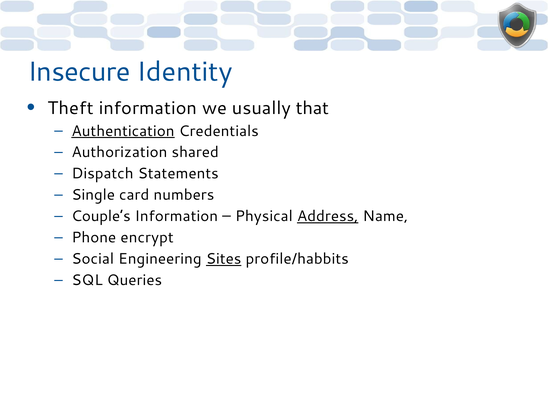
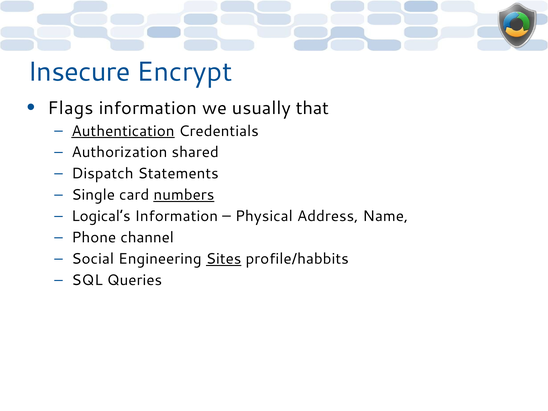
Identity: Identity -> Encrypt (184, 72)
Theft: Theft -> Flags (71, 108)
numbers underline: none -> present (184, 195)
Couple’s: Couple’s -> Logical’s (101, 216)
Address underline: present -> none (328, 216)
encrypt: encrypt -> channel (147, 238)
